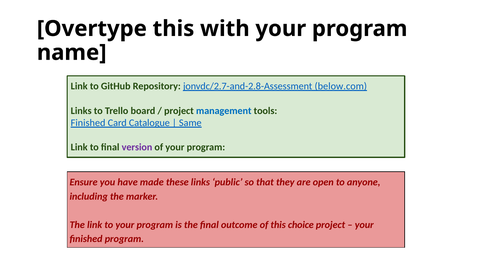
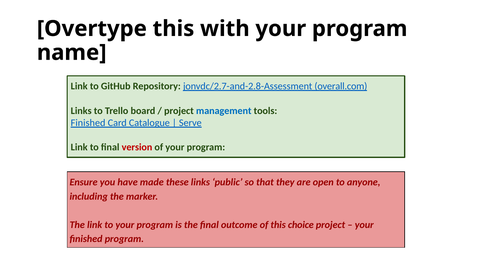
below.com: below.com -> overall.com (341, 86)
Same: Same -> Serve (190, 123)
version colour: purple -> red (137, 147)
